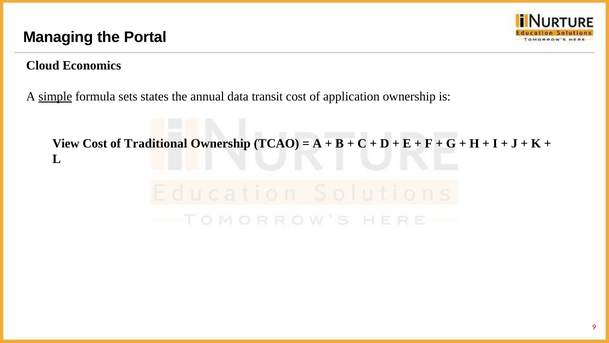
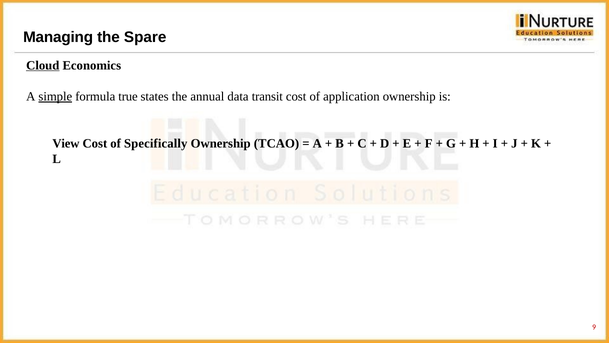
Portal: Portal -> Spare (145, 37)
Cloud underline: none -> present (43, 65)
sets: sets -> true (128, 96)
Traditional: Traditional -> Specifically (156, 143)
